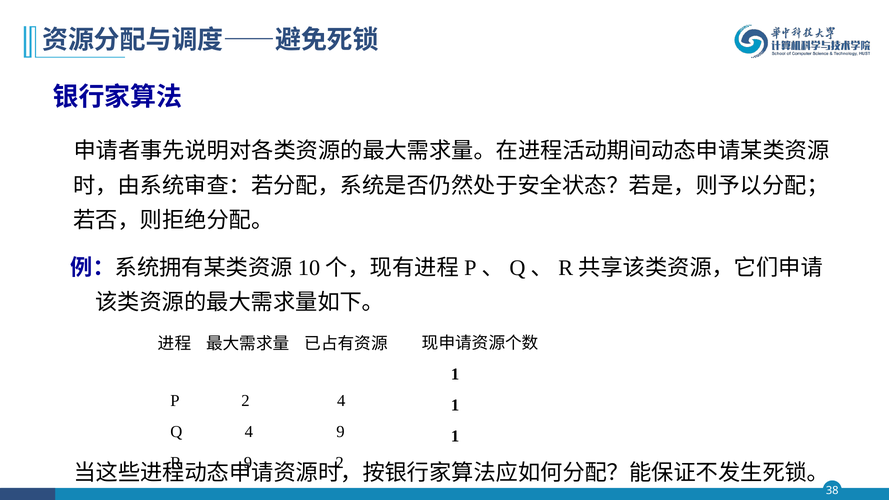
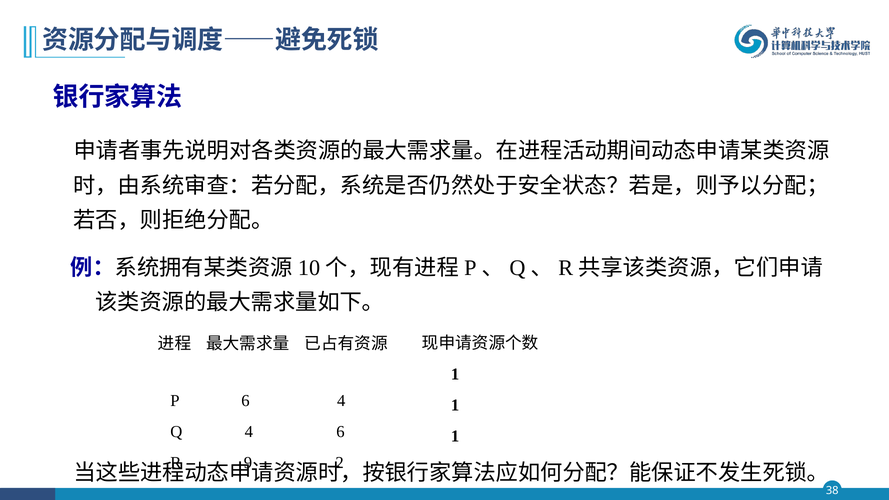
P 2: 2 -> 6 (246, 401)
4 9: 9 -> 6 (340, 432)
